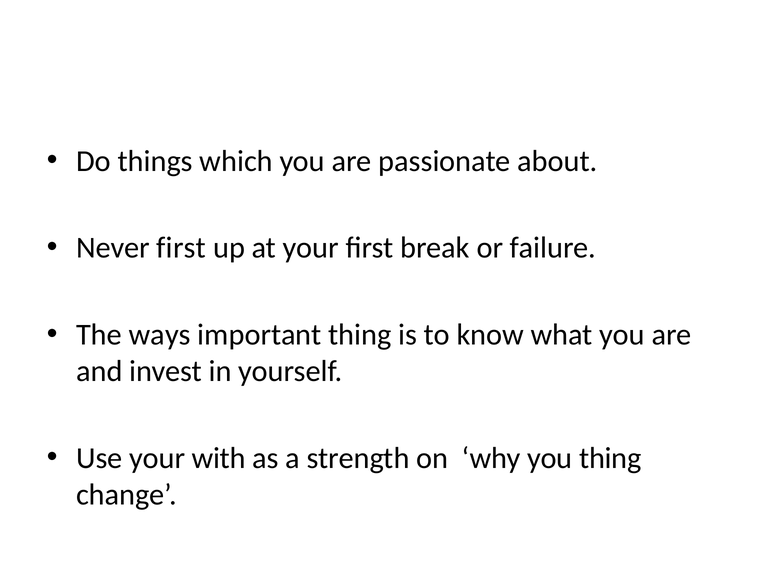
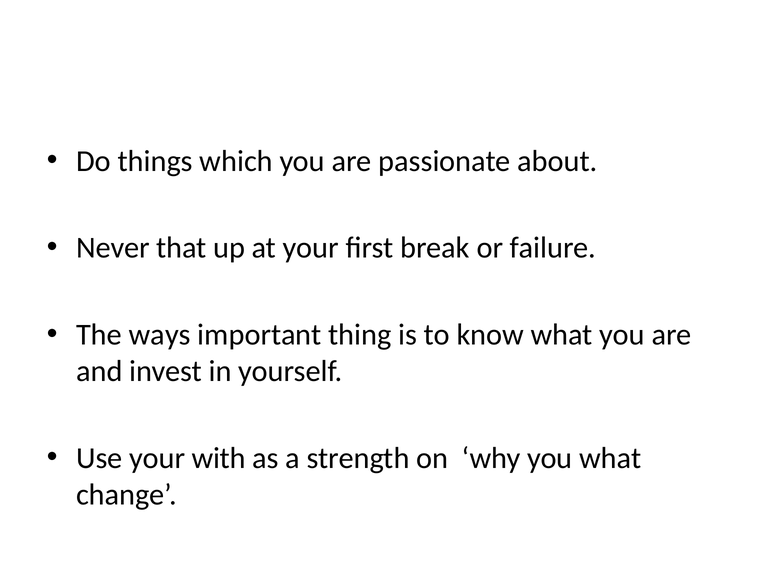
Never first: first -> that (182, 248)
you thing: thing -> what (610, 458)
